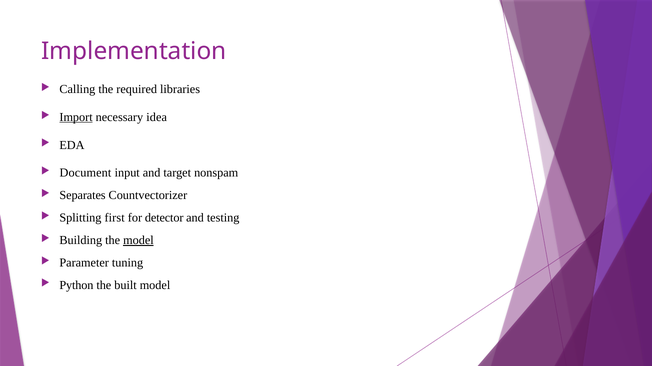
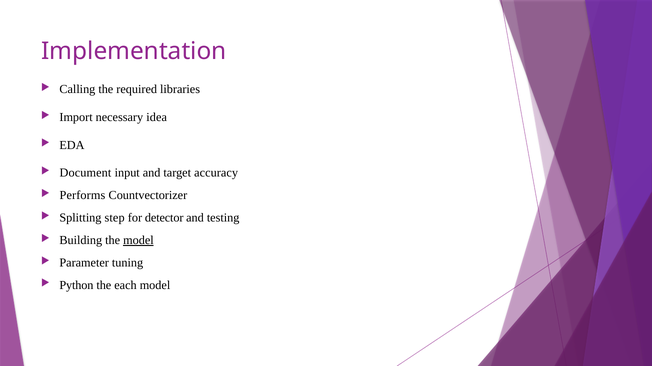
Import underline: present -> none (76, 117)
nonspam: nonspam -> accuracy (216, 173)
Separates: Separates -> Performs (82, 196)
first: first -> step (115, 218)
built: built -> each (126, 286)
